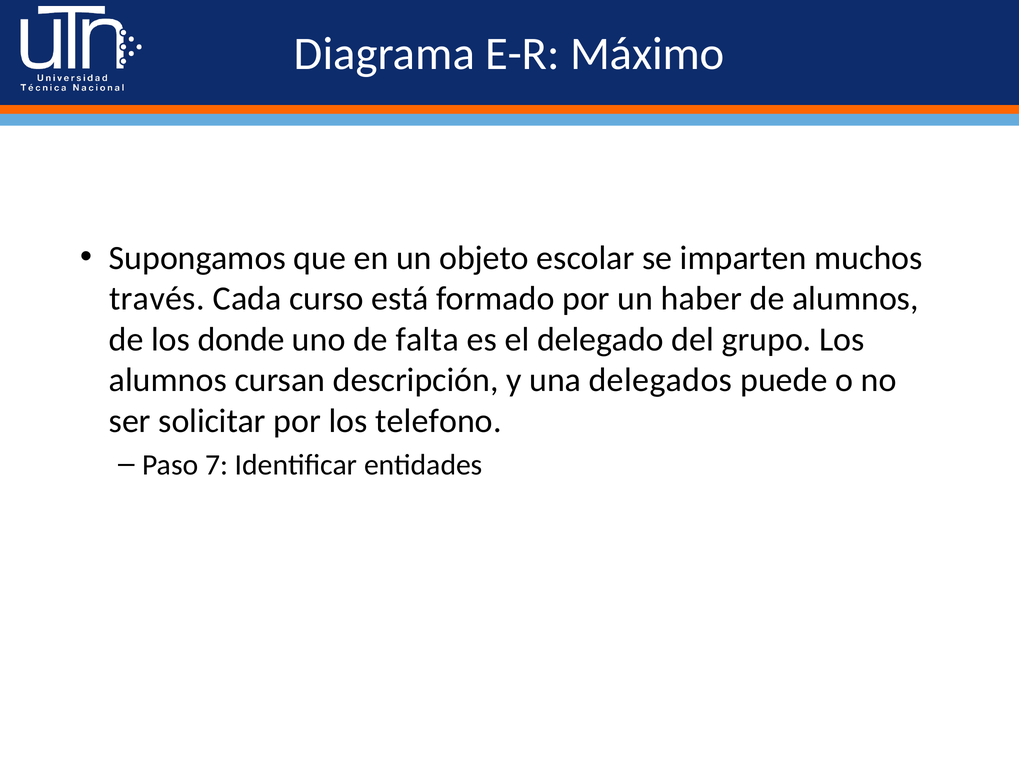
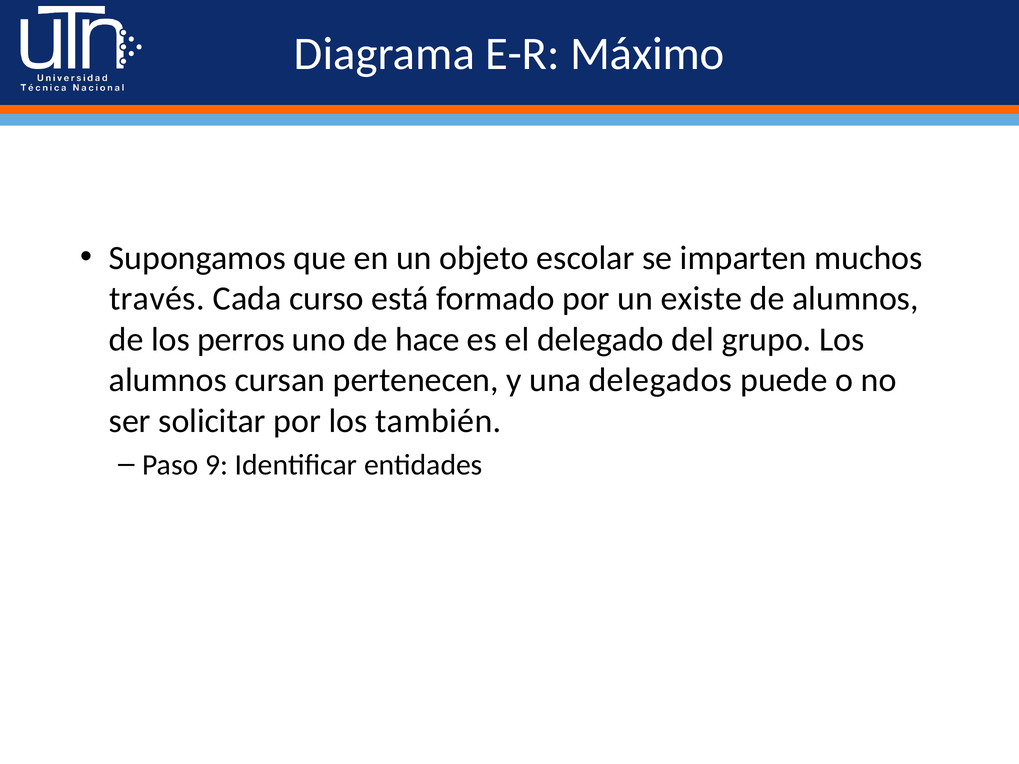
haber: haber -> existe (701, 299)
donde: donde -> perros (241, 339)
falta: falta -> hace (428, 339)
descripción: descripción -> pertenecen (416, 380)
telefono: telefono -> también (438, 421)
7: 7 -> 9 (217, 465)
